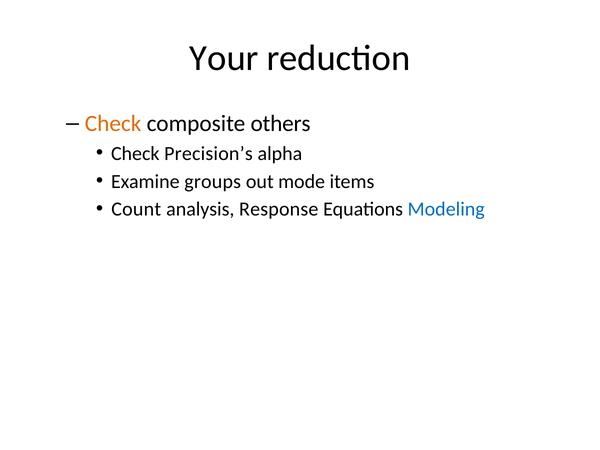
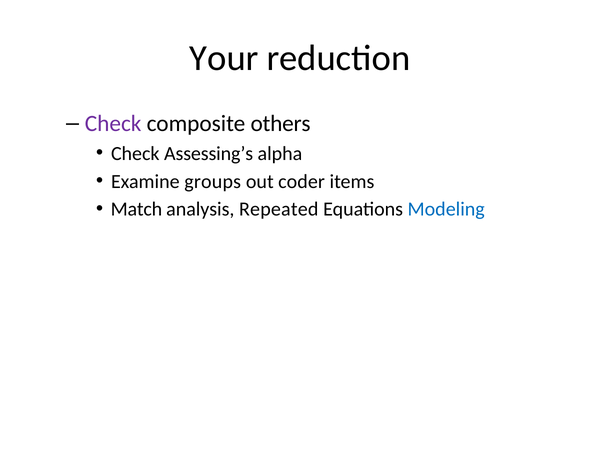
Check colour: orange -> purple (113, 124)
Precision’s: Precision’s -> Assessing’s (209, 153)
mode: mode -> coder (302, 181)
Count: Count -> Match (136, 209)
Response: Response -> Repeated (279, 209)
